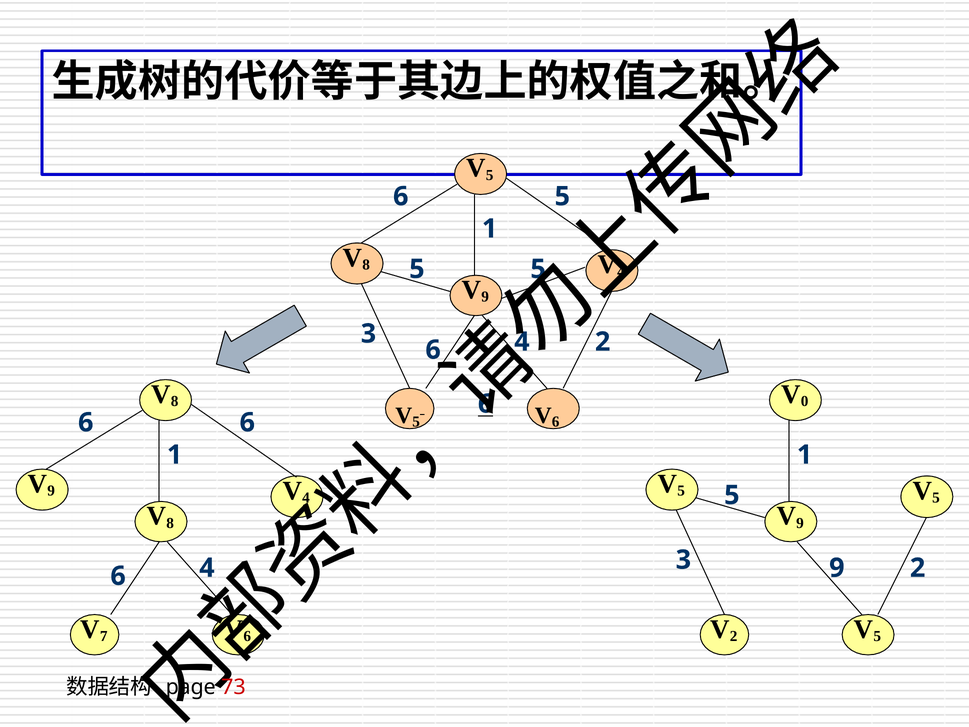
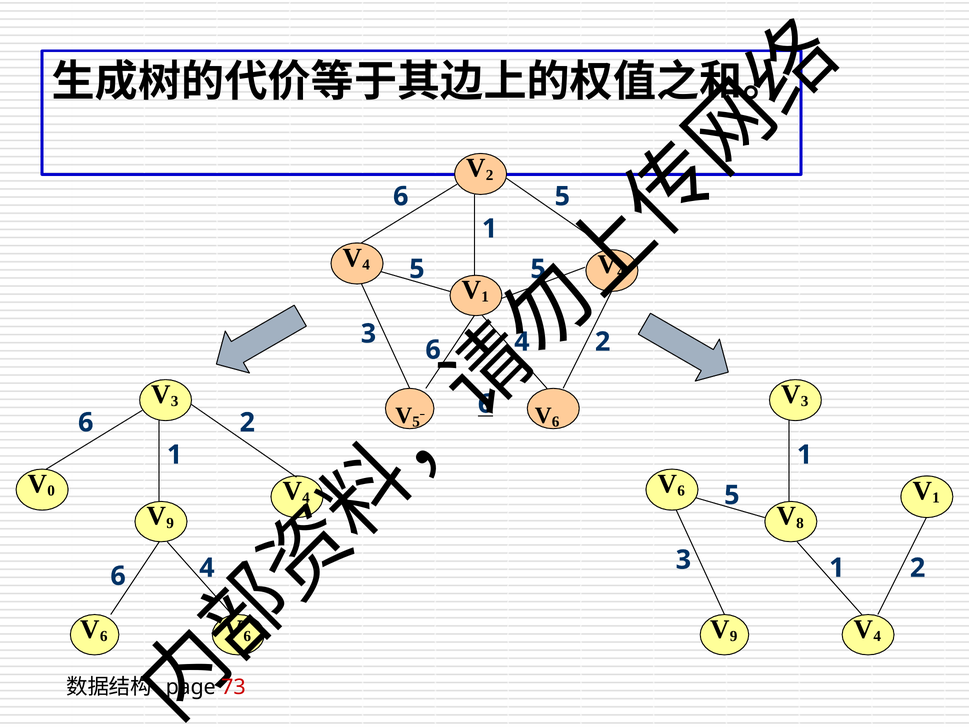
5: 5 -> 2 (490, 175)
8: 8 -> 4 (366, 265)
9: 9 -> 1 (485, 297)
8: 8 -> 3 (175, 401)
0: 0 -> 3 (805, 401)
6 6: 6 -> 2 (247, 422)
9: 9 -> 0 (51, 491)
5: 5 -> 6 (681, 491)
5: 5 -> 1 (936, 497)
8: 8 -> 9 (170, 523)
9: 9 -> 8 (800, 523)
3 9: 9 -> 1 (837, 568)
7: 7 -> 6 (104, 636)
2: 2 -> 9 (734, 636)
5: 5 -> 4 (877, 636)
